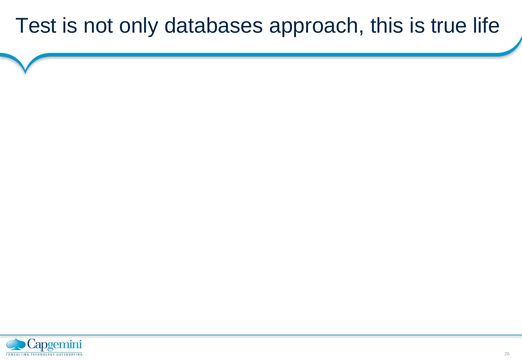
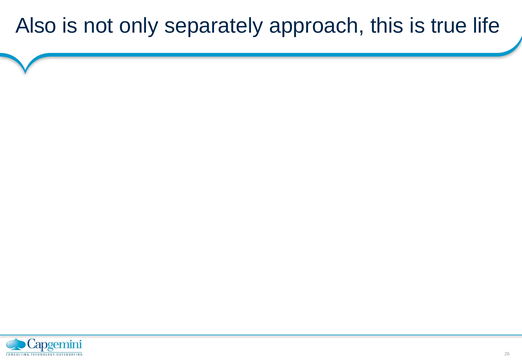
Test: Test -> Also (36, 26)
databases: databases -> separately (214, 26)
